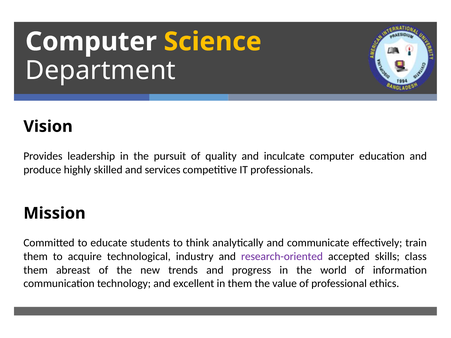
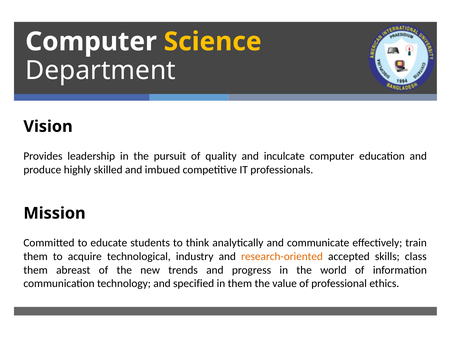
services: services -> imbued (162, 170)
research-oriented colour: purple -> orange (282, 257)
excellent: excellent -> specified (194, 284)
